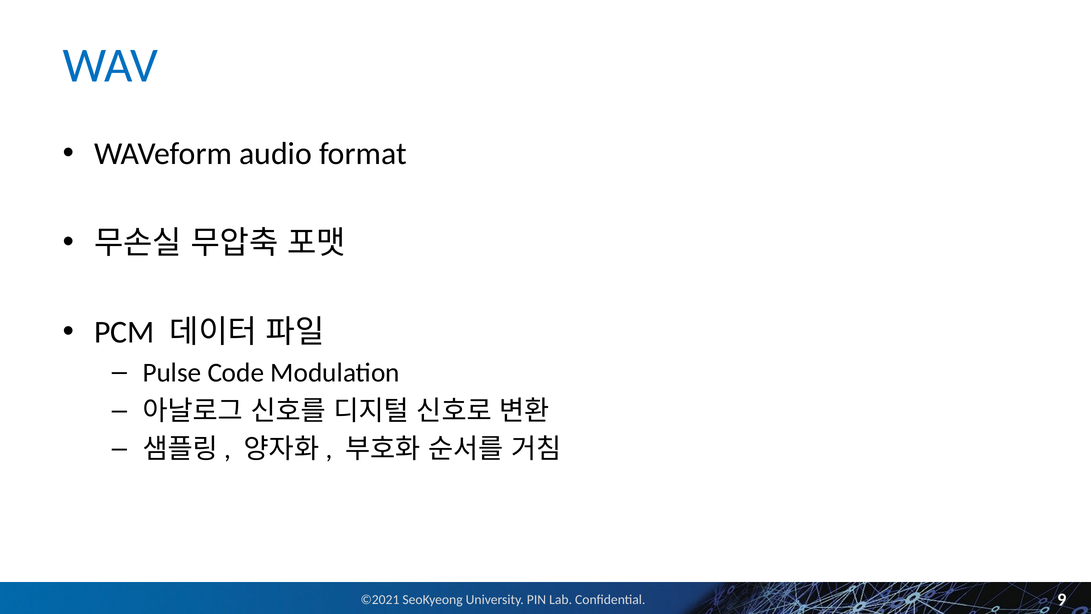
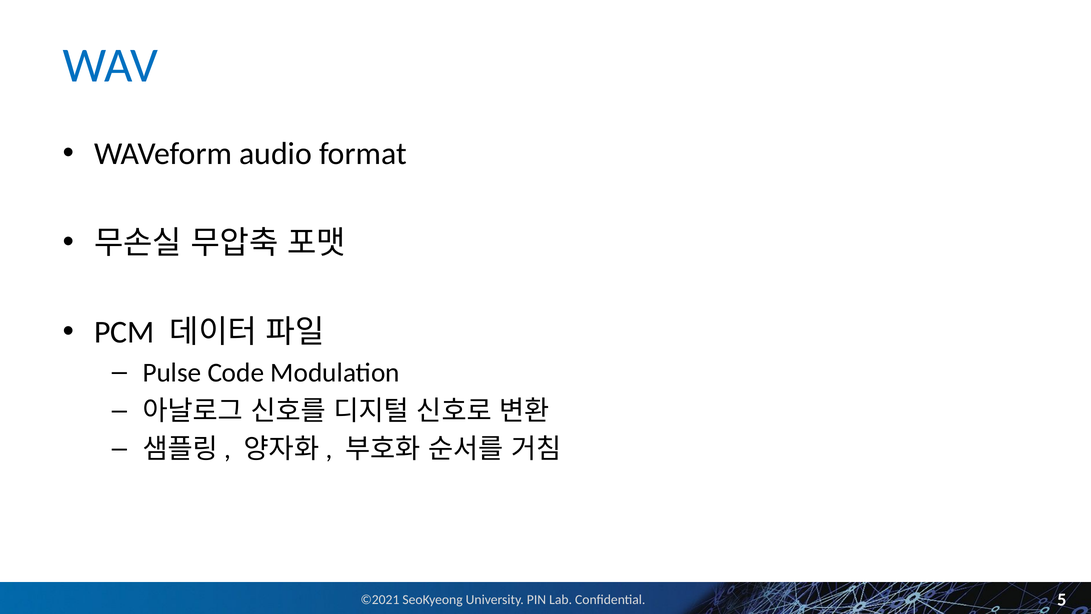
9: 9 -> 5 (1062, 600)
